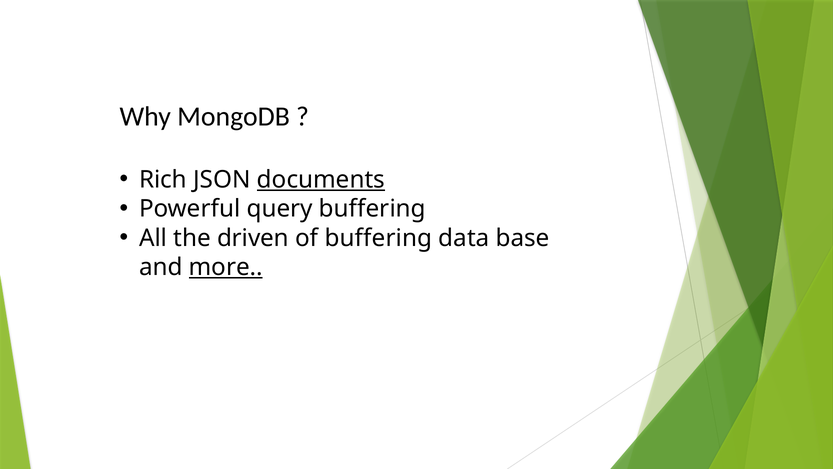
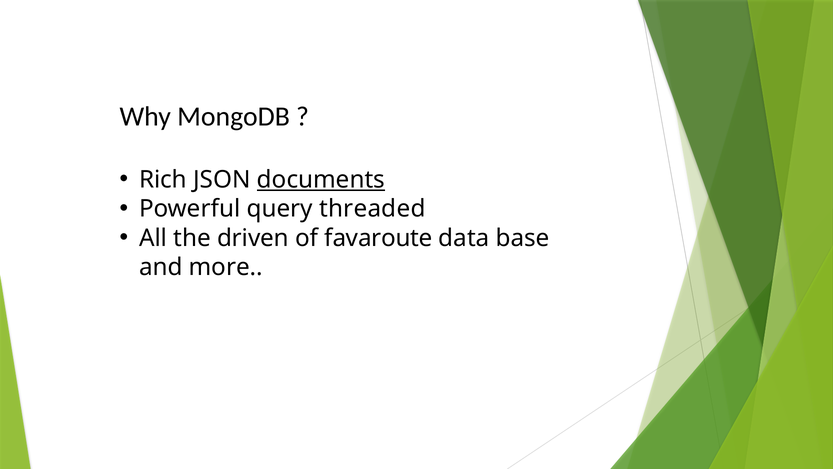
query buffering: buffering -> threaded (372, 209)
of buffering: buffering -> favaroute (379, 238)
more underline: present -> none (226, 267)
